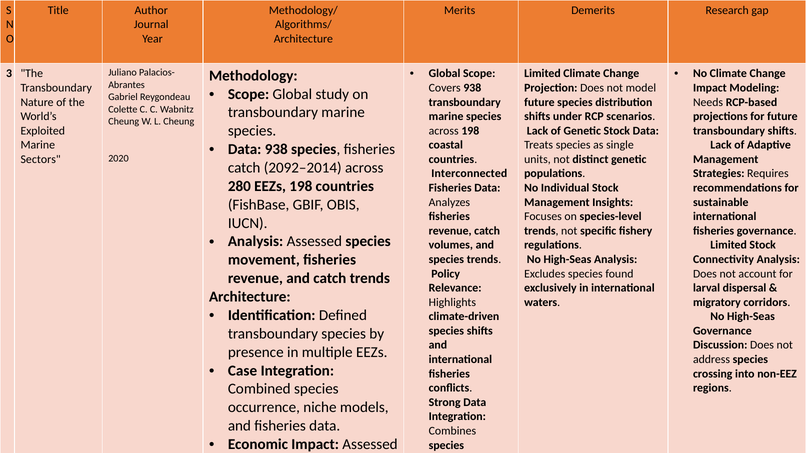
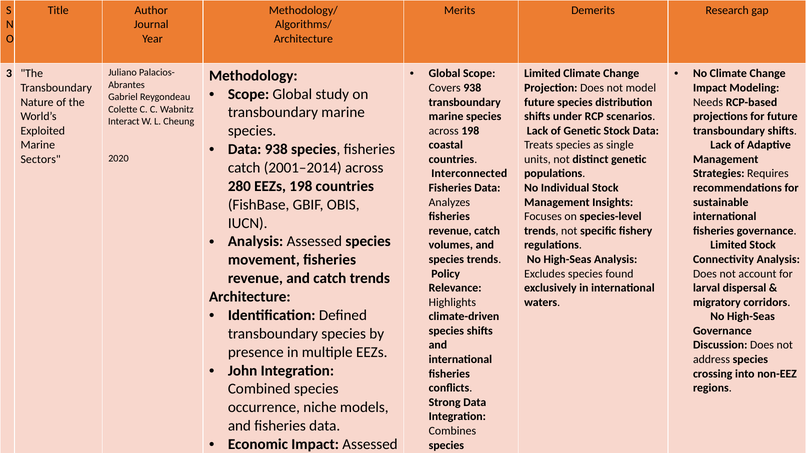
Cheung: Cheung -> Interact (124, 122)
2092–2014: 2092–2014 -> 2001–2014 (303, 168)
Case: Case -> John (243, 371)
